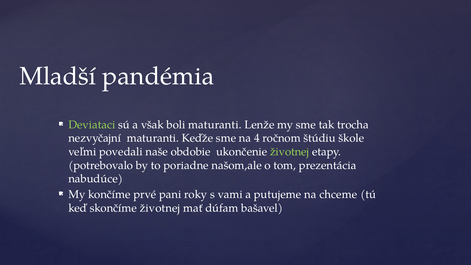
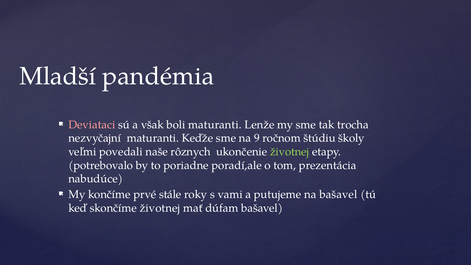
Deviataci colour: light green -> pink (92, 125)
4: 4 -> 9 (257, 138)
škole: škole -> školy (351, 138)
obdobie: obdobie -> rôznych (191, 152)
našom,ale: našom,ale -> poradí,ale (237, 165)
pani: pani -> stále (170, 194)
na chceme: chceme -> bašavel (338, 194)
